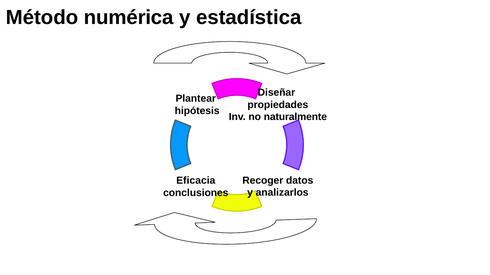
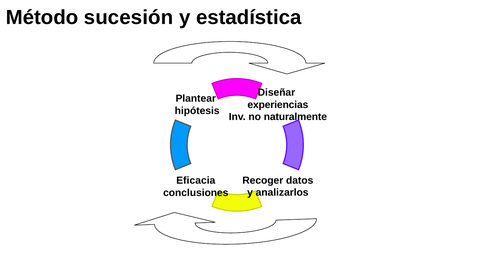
numérica: numérica -> sucesión (129, 17)
propiedades: propiedades -> experiencias (278, 105)
